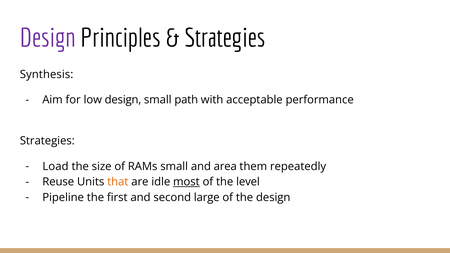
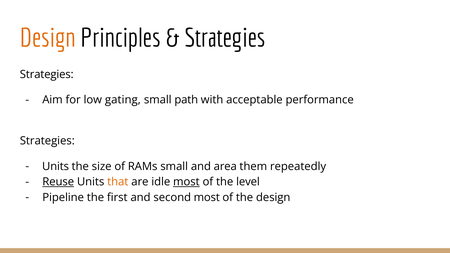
Design colour: purple -> orange (48, 38)
Synthesis: Synthesis -> Strategies (47, 74)
low design: design -> gating (123, 100)
Load: Load -> Units (56, 166)
Reuse underline: none -> present (58, 182)
second large: large -> most (207, 197)
